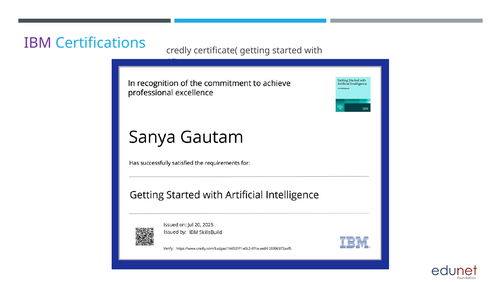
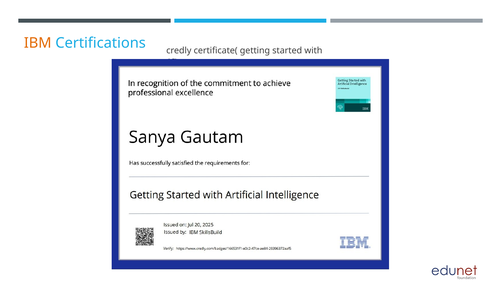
IBM colour: purple -> orange (38, 43)
